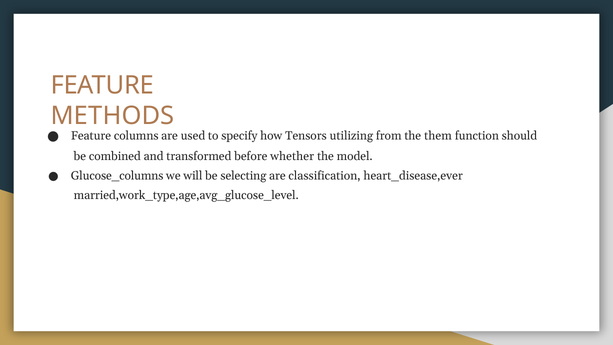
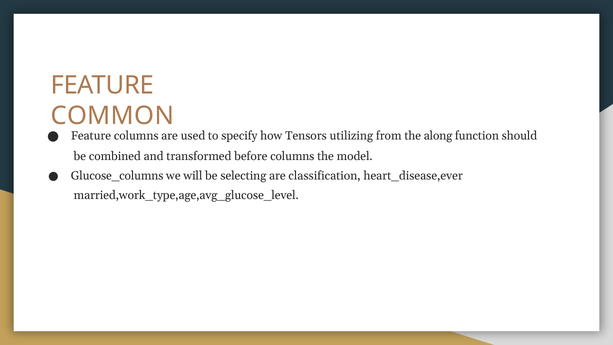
METHODS: METHODS -> COMMON (112, 116)
them: them -> along (438, 136)
before whether: whether -> columns (292, 156)
